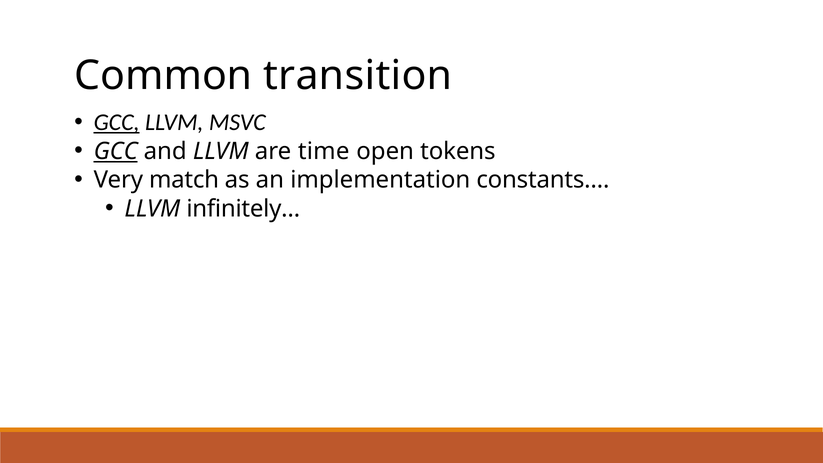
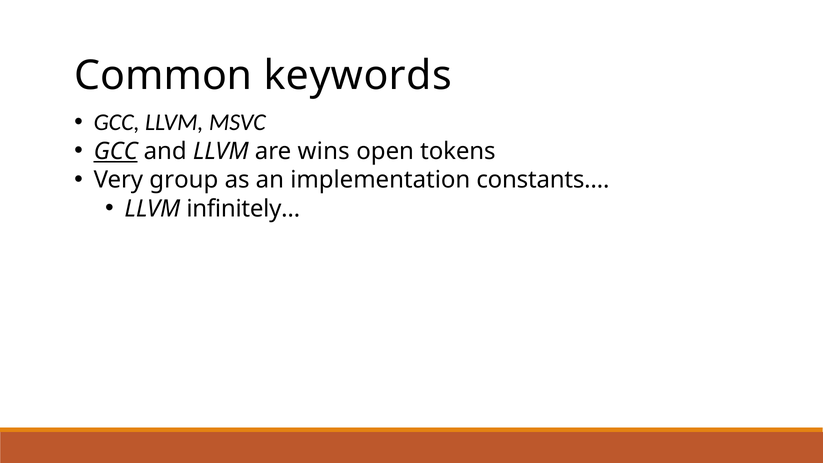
transition: transition -> keywords (358, 76)
GCC underline: present -> none (117, 122)
time: time -> wins (324, 151)
match: match -> group (184, 180)
